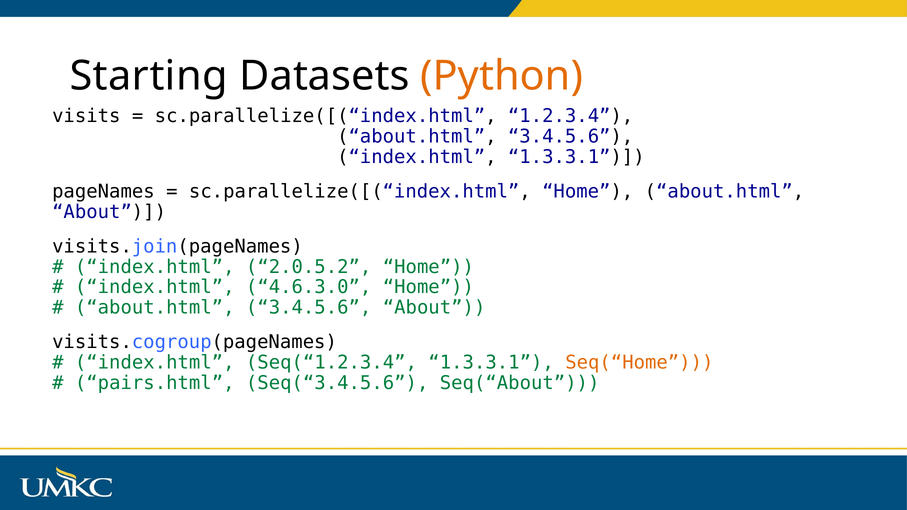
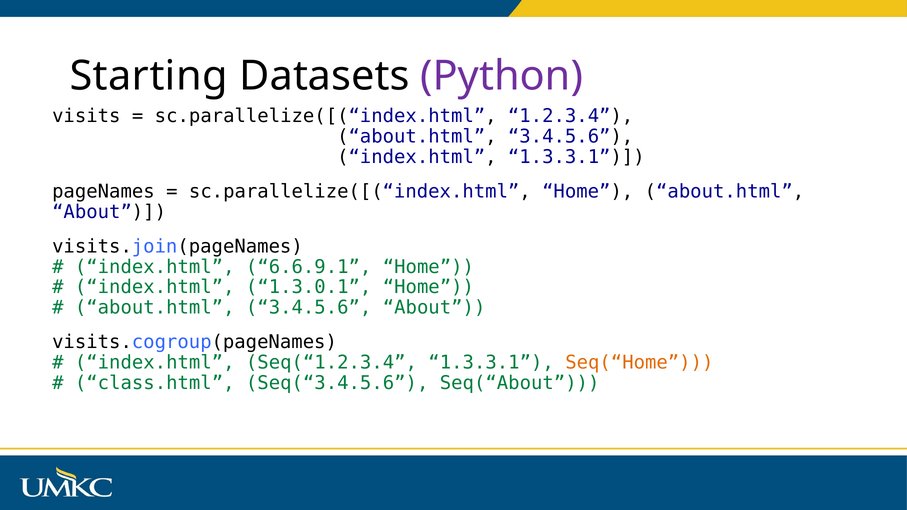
Python colour: orange -> purple (502, 76)
2.0.5.2: 2.0.5.2 -> 6.6.9.1 (309, 267)
4.6.3.0: 4.6.3.0 -> 1.3.0.1 (309, 287)
pairs.html: pairs.html -> class.html (155, 383)
